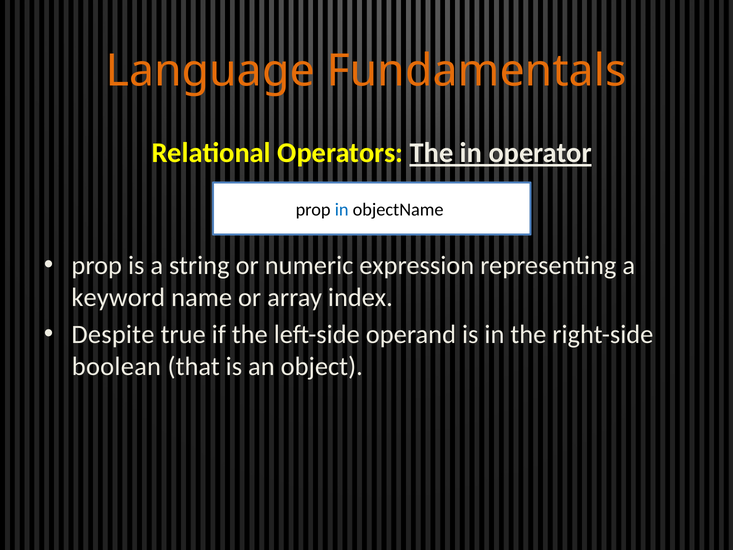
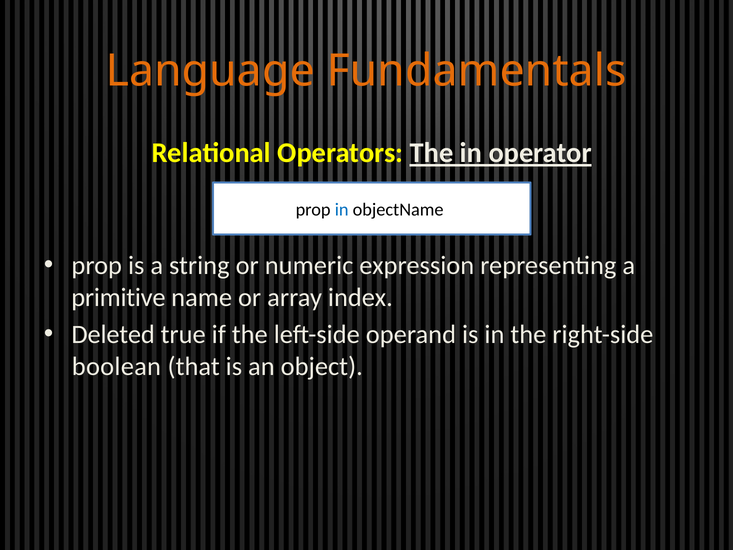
keyword: keyword -> primitive (118, 297)
Despite: Despite -> Deleted (113, 334)
